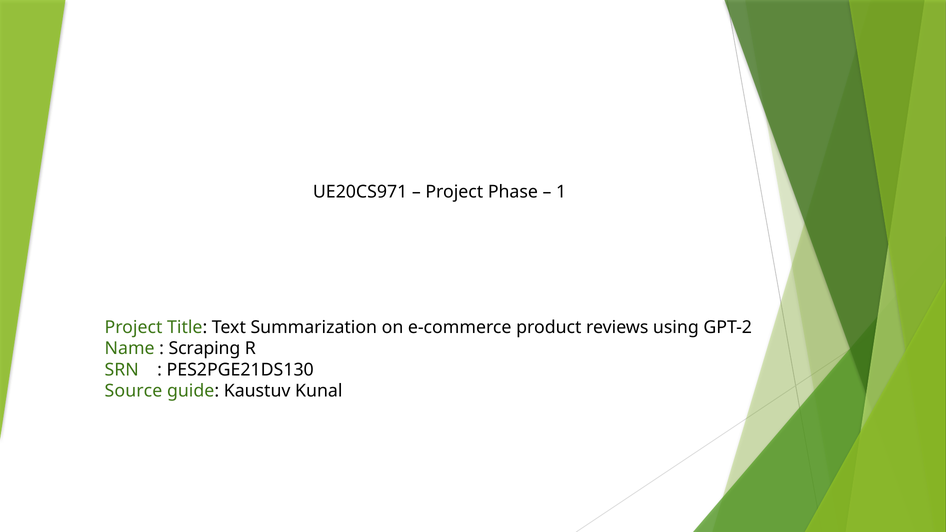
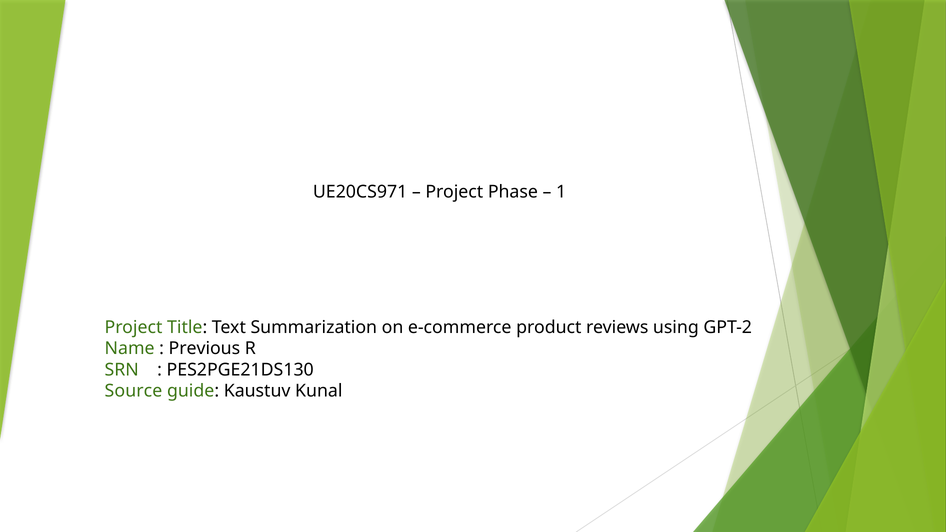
Scraping: Scraping -> Previous (204, 349)
